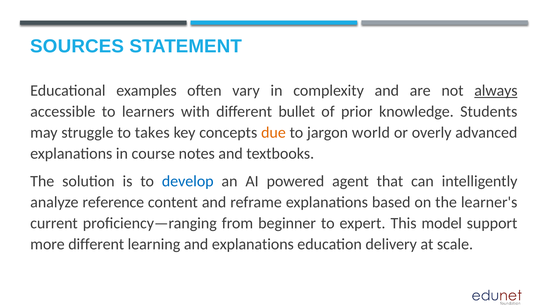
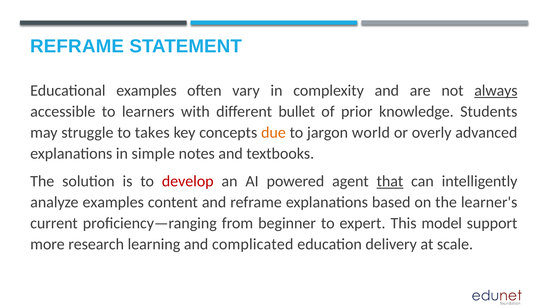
SOURCES: SOURCES -> REFRAME (77, 46)
course: course -> simple (153, 154)
develop colour: blue -> red (188, 181)
that underline: none -> present (390, 181)
analyze reference: reference -> examples (113, 202)
more different: different -> research (96, 245)
and explanations: explanations -> complicated (253, 245)
